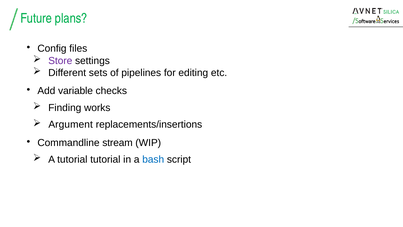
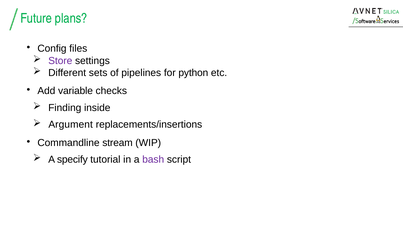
editing: editing -> python (193, 73)
works: works -> inside (97, 108)
A tutorial: tutorial -> specify (72, 159)
bash colour: blue -> purple (153, 159)
